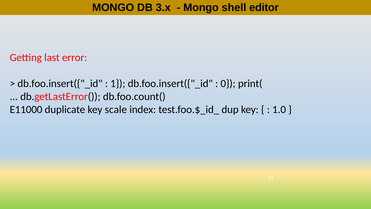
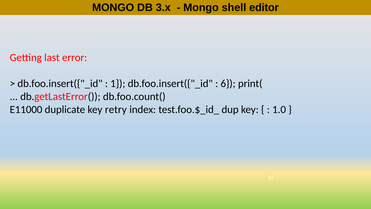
0: 0 -> 6 (228, 84)
scale: scale -> retry (116, 110)
